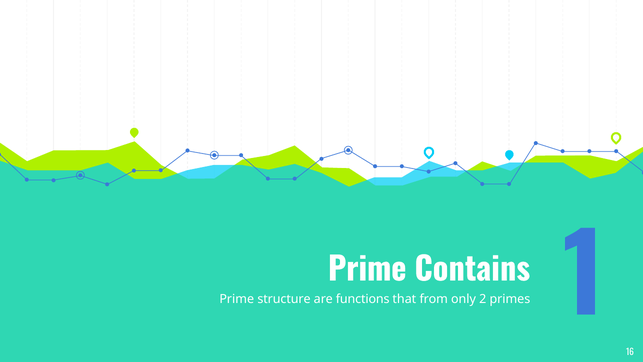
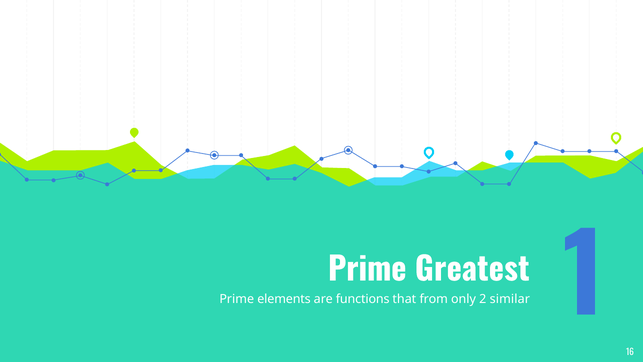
Contains: Contains -> Greatest (472, 270)
structure: structure -> elements (284, 299)
primes: primes -> similar (510, 299)
